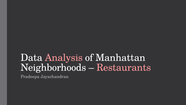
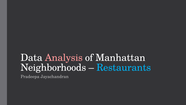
Restaurants colour: pink -> light blue (124, 67)
